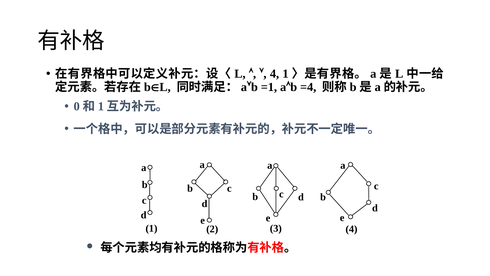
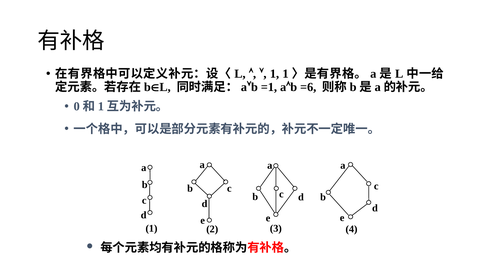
4: 4 -> 1 (275, 74)
=4: =4 -> =6 (308, 87)
